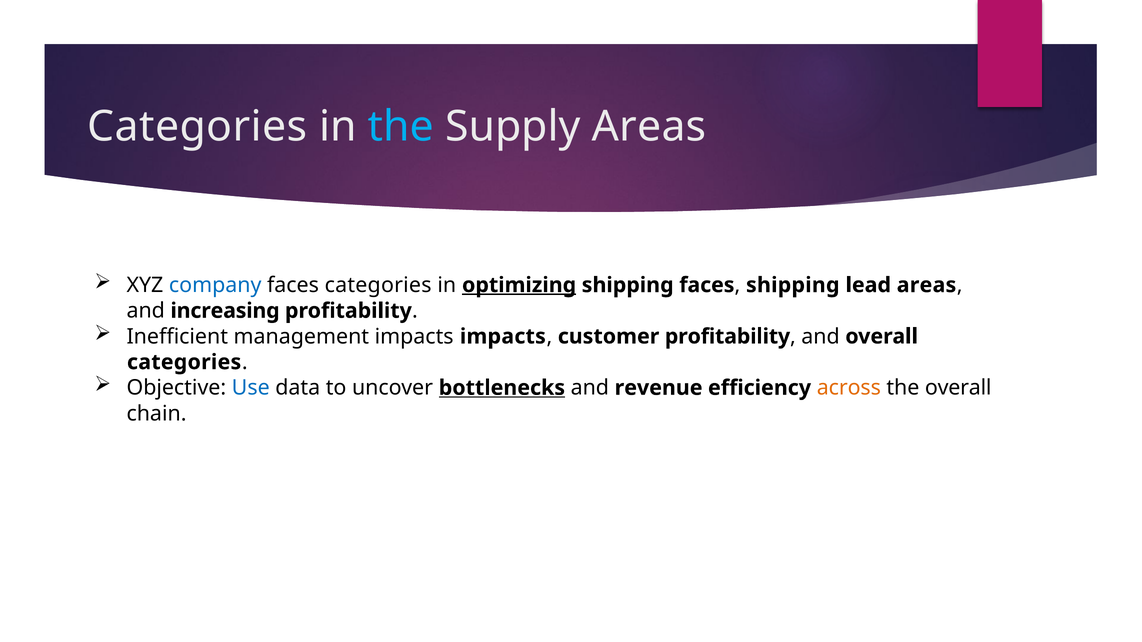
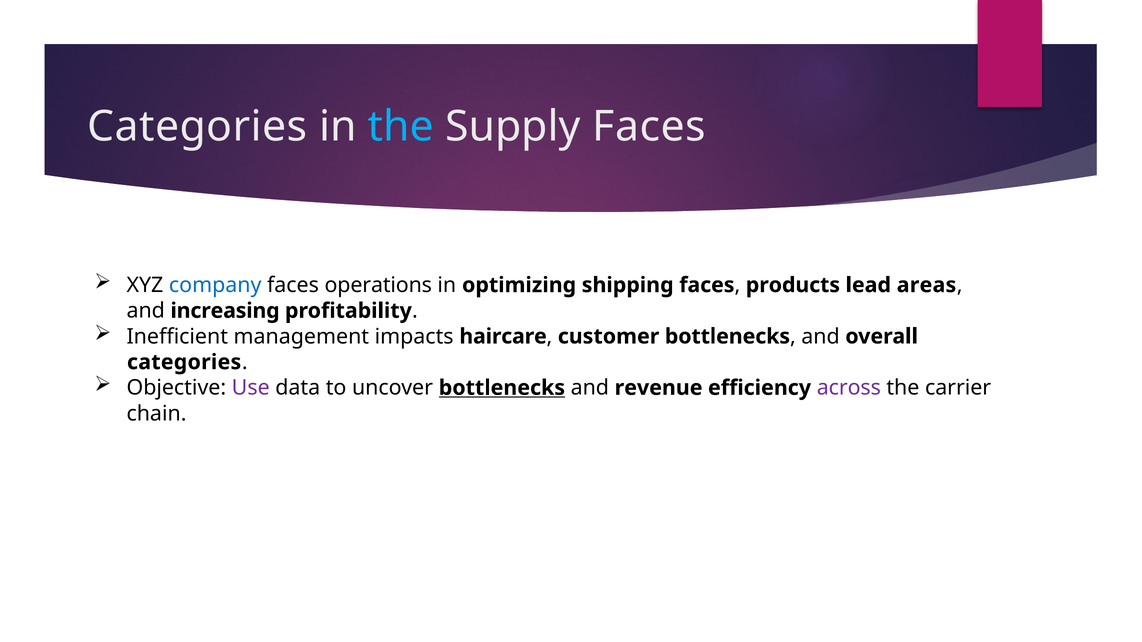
Supply Areas: Areas -> Faces (649, 127)
faces categories: categories -> operations (378, 285)
optimizing underline: present -> none (519, 285)
shipping: shipping -> products (793, 285)
impacts impacts: impacts -> haircare (503, 337)
customer profitability: profitability -> bottlenecks (727, 337)
Use colour: blue -> purple (251, 388)
across colour: orange -> purple (849, 388)
the overall: overall -> carrier (958, 388)
